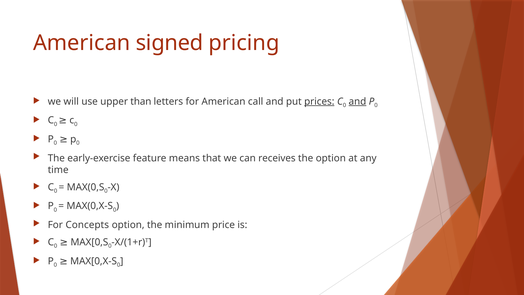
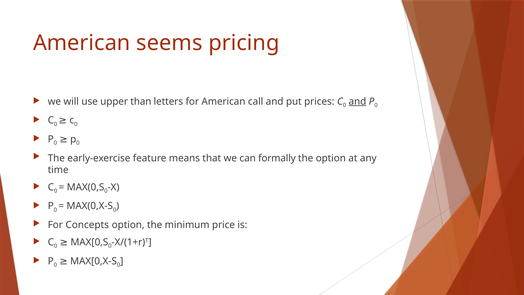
signed: signed -> seems (169, 43)
prices underline: present -> none (319, 101)
receives: receives -> formally (277, 158)
